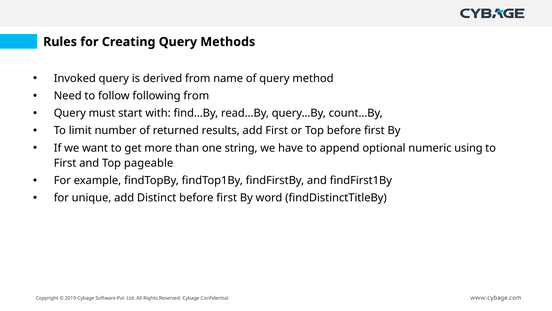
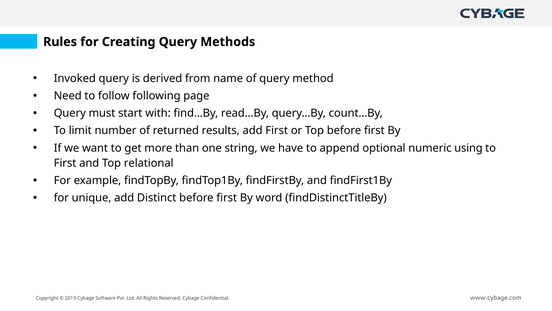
following from: from -> page (196, 96)
pageable: pageable -> relational (149, 163)
